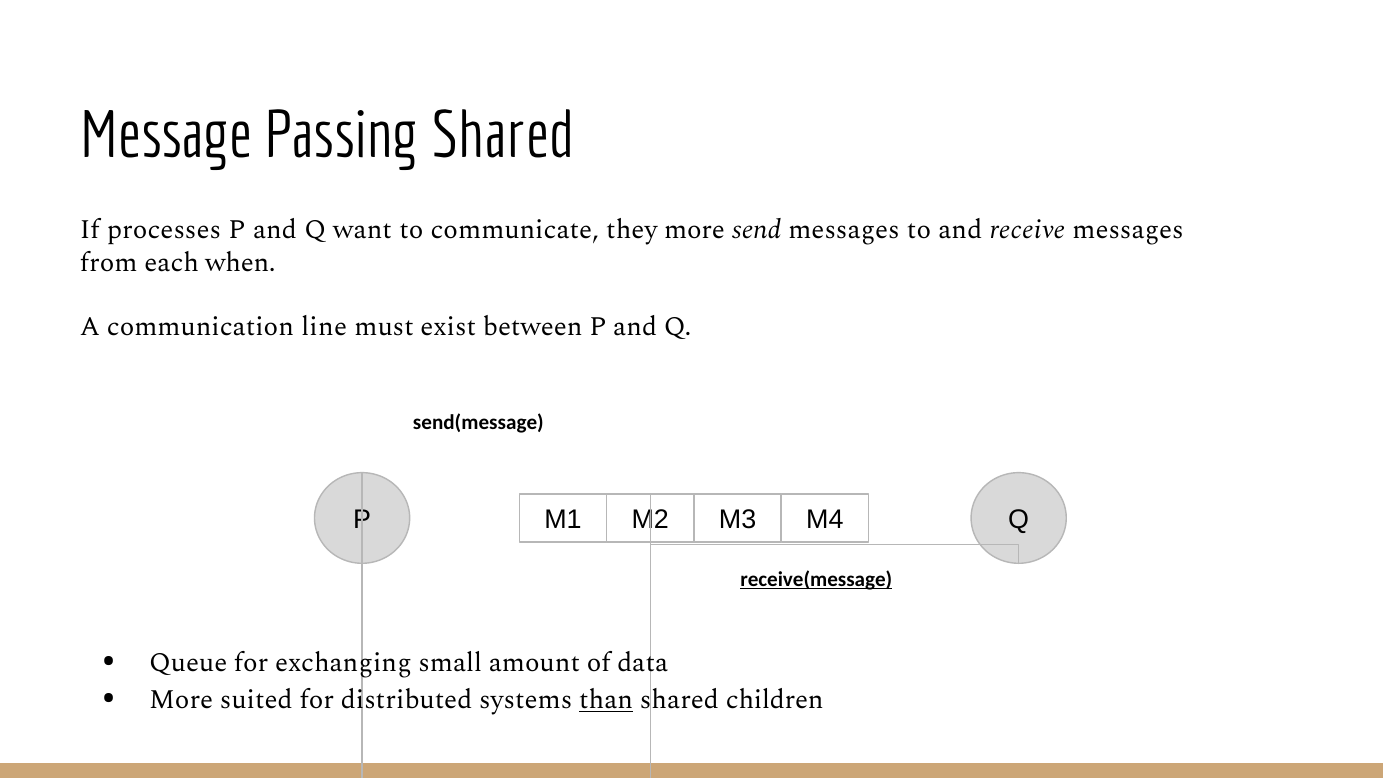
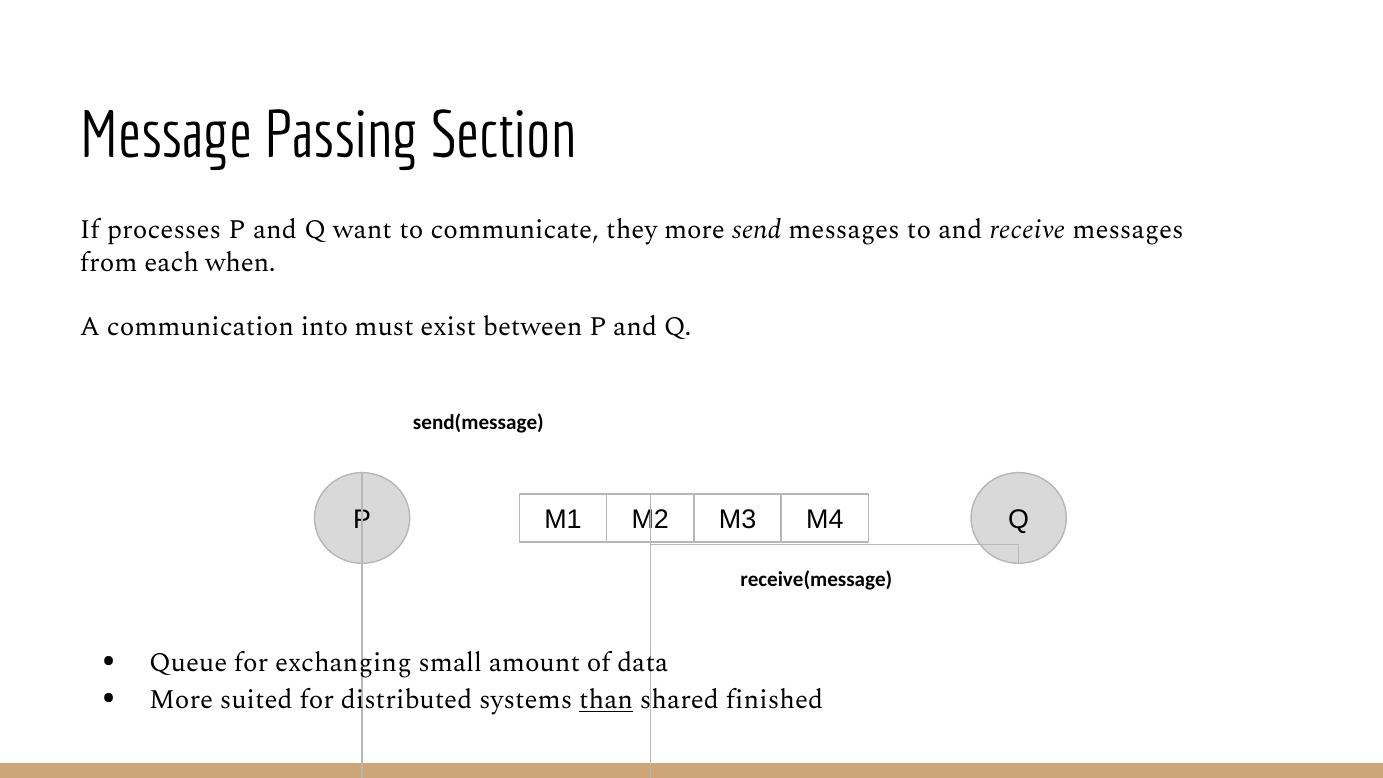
Passing Shared: Shared -> Section (504, 136)
line: line -> into (324, 327)
receive(message underline: present -> none (816, 580)
children: children -> finished (775, 700)
